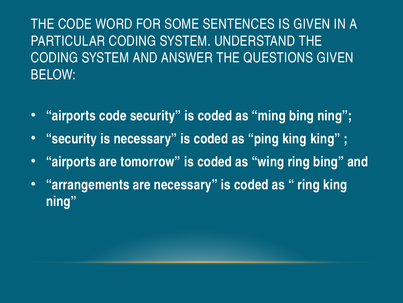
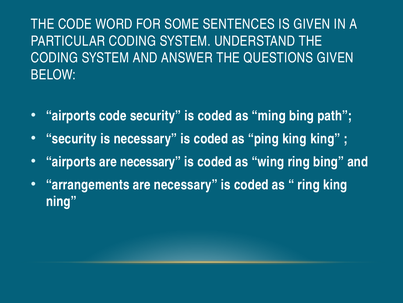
bing ning: ning -> path (335, 116)
airports are tomorrow: tomorrow -> necessary (151, 161)
